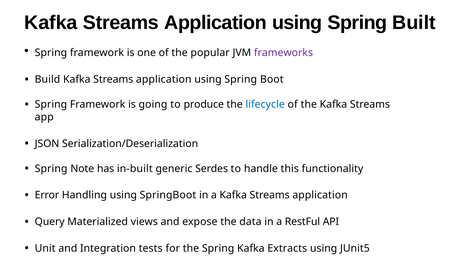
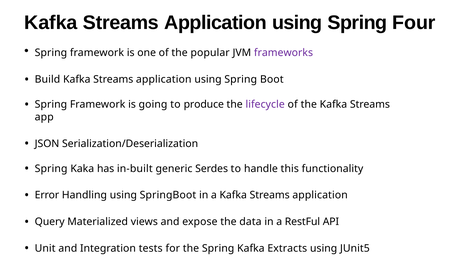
Built: Built -> Four (414, 23)
lifecycle colour: blue -> purple (265, 104)
Note: Note -> Kaka (82, 169)
